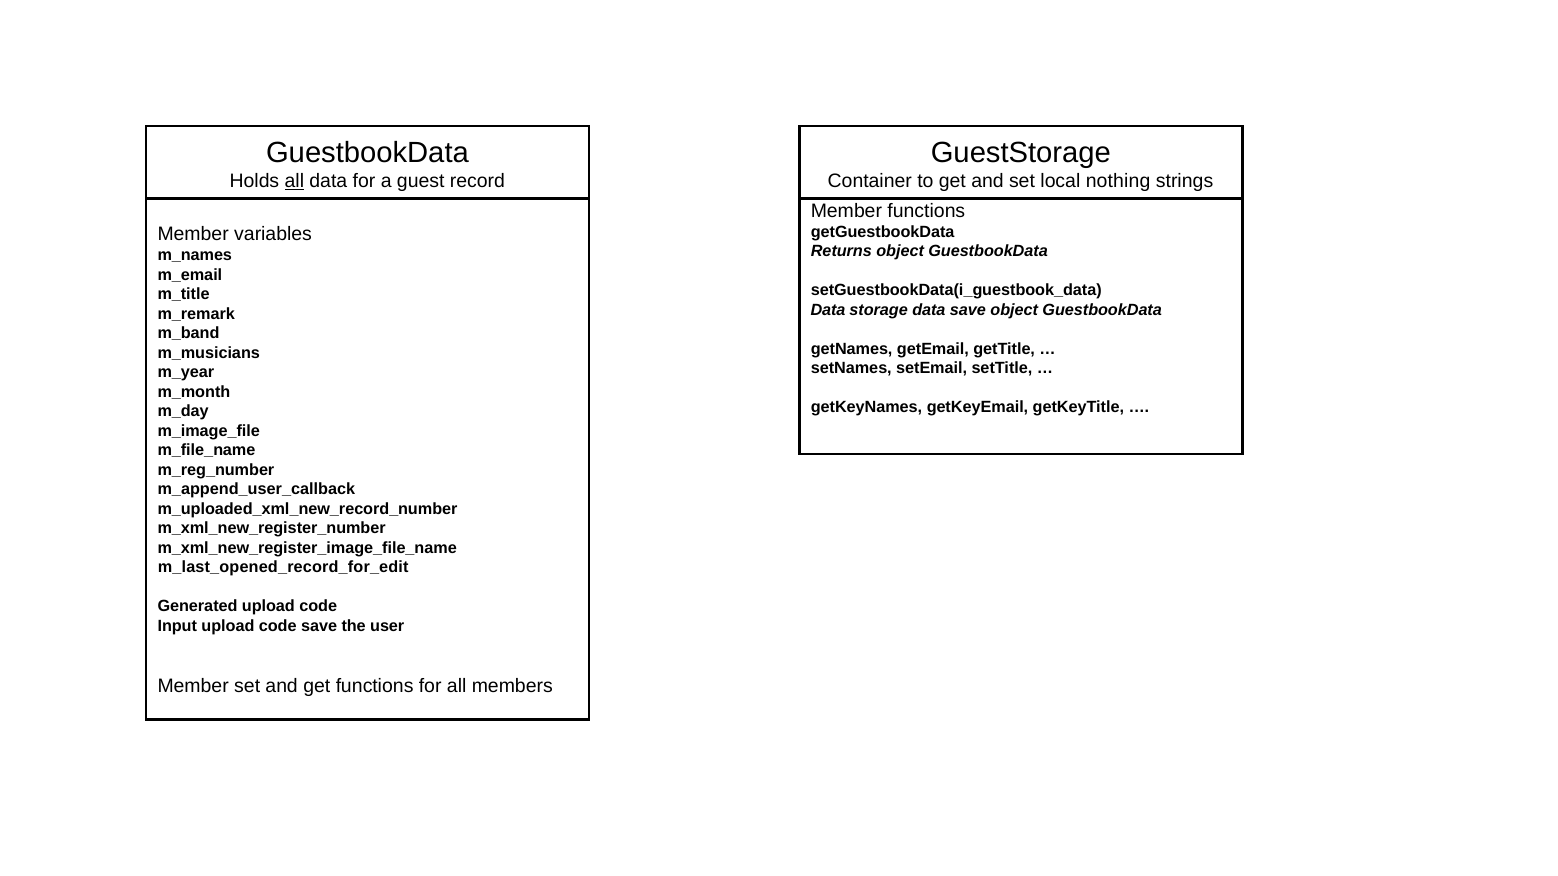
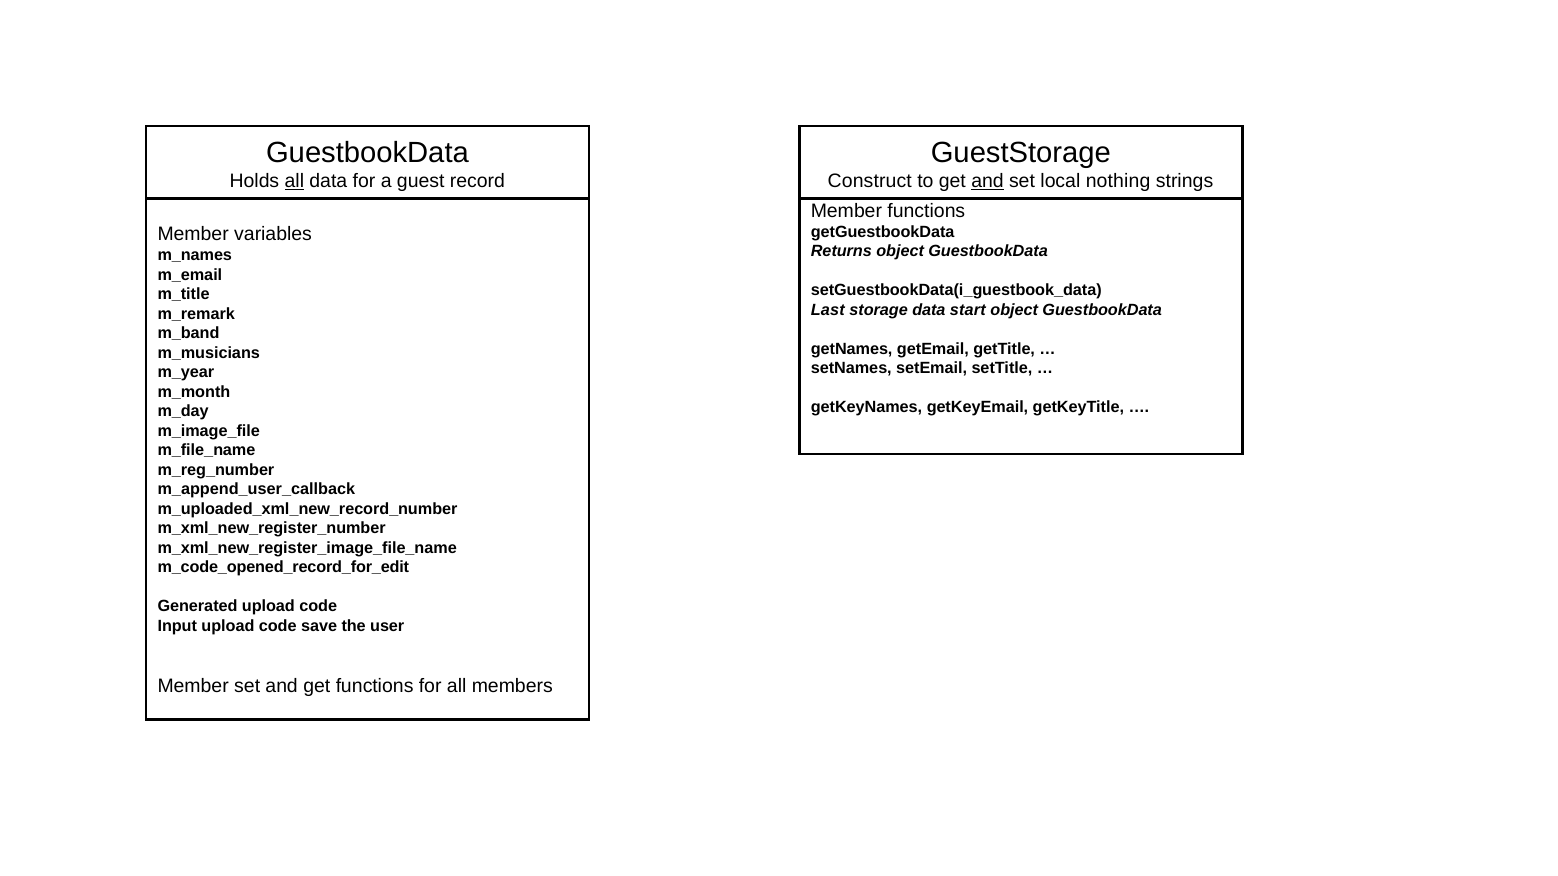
Container: Container -> Construct (870, 181)
and underline: none -> present (987, 181)
Data: Data -> Last (828, 310)
data save: save -> start (968, 310)
m_last_opened_record_for_edit: m_last_opened_record_for_edit -> m_code_opened_record_for_edit (283, 568)
